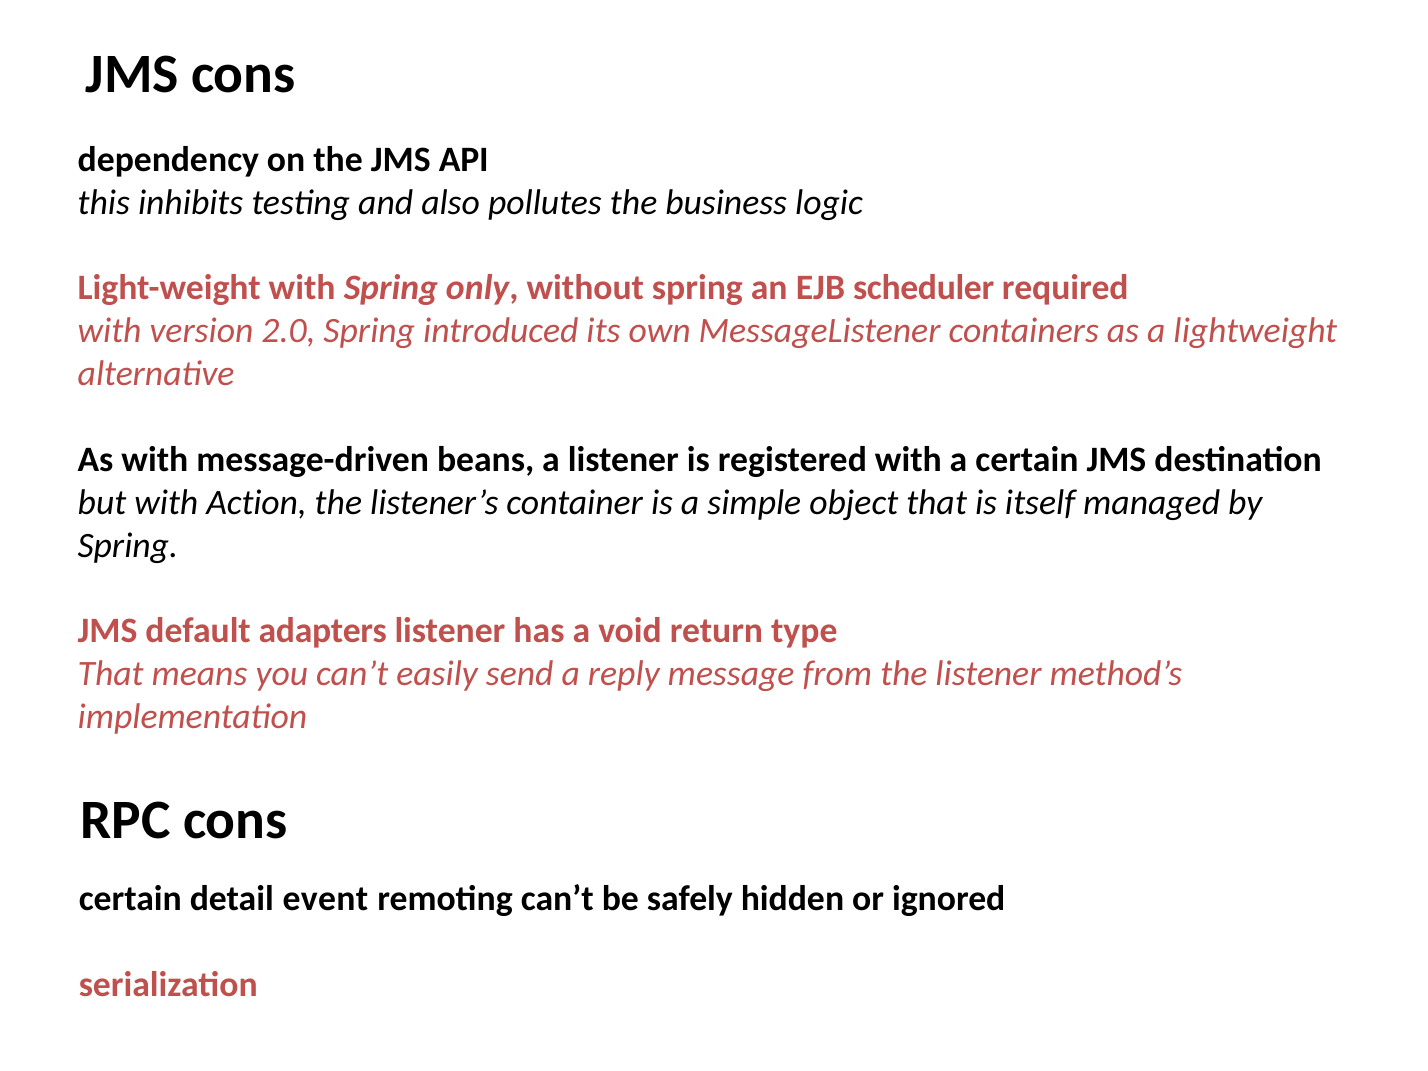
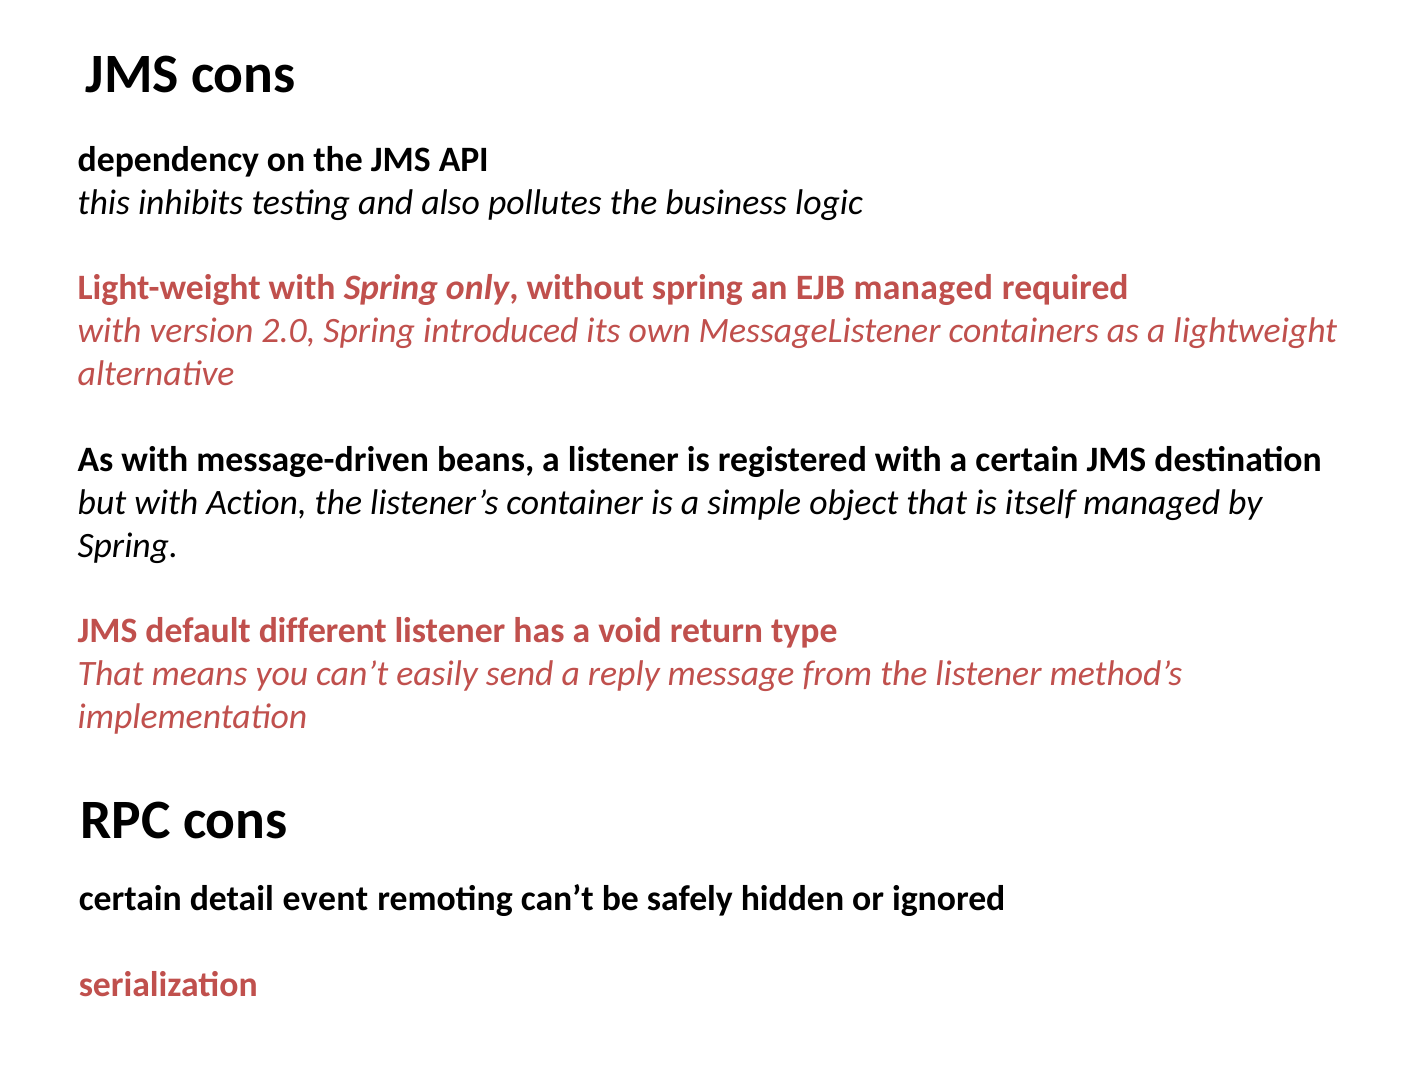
EJB scheduler: scheduler -> managed (923, 288)
adapters: adapters -> different (323, 631)
